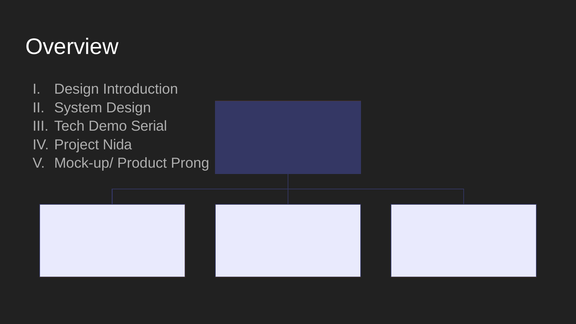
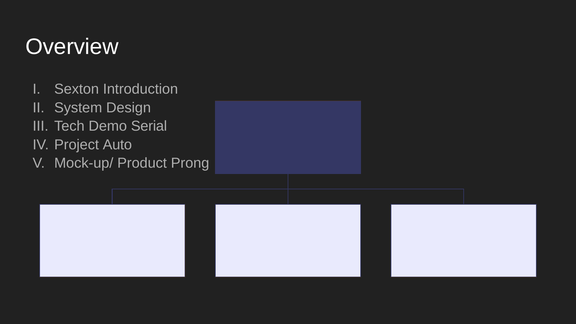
Design: Design -> Sexton (77, 89)
Nida: Nida -> Auto (117, 145)
